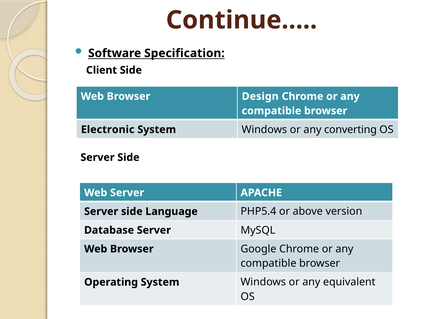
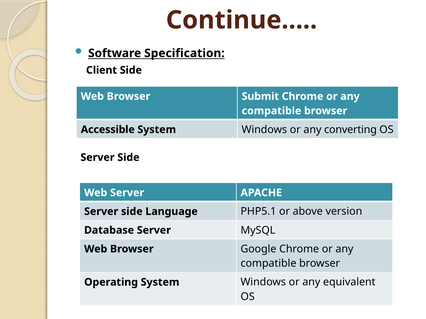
Design: Design -> Submit (260, 96)
Electronic: Electronic -> Accessible (108, 130)
PHP5.4: PHP5.4 -> PHP5.1 (258, 212)
